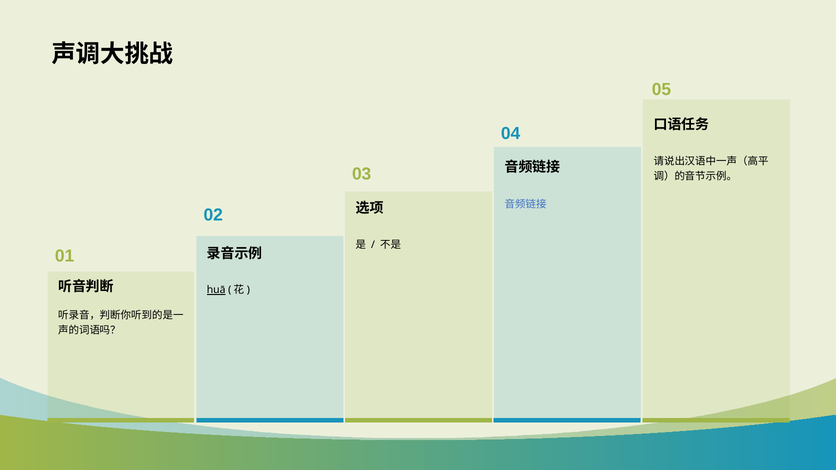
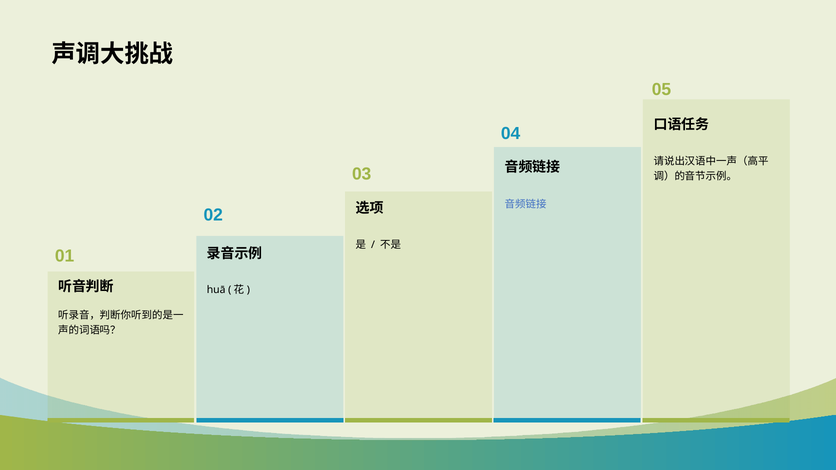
huā underline: present -> none (216, 290)
